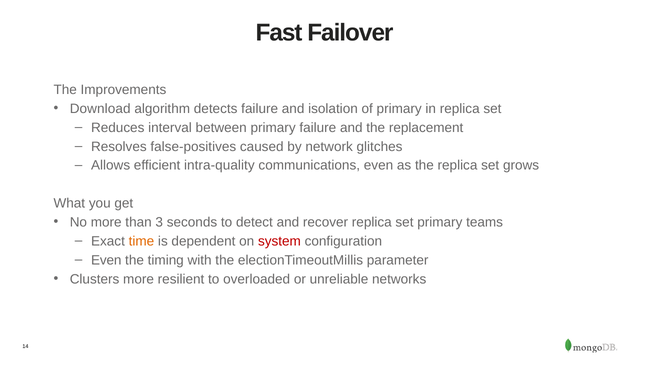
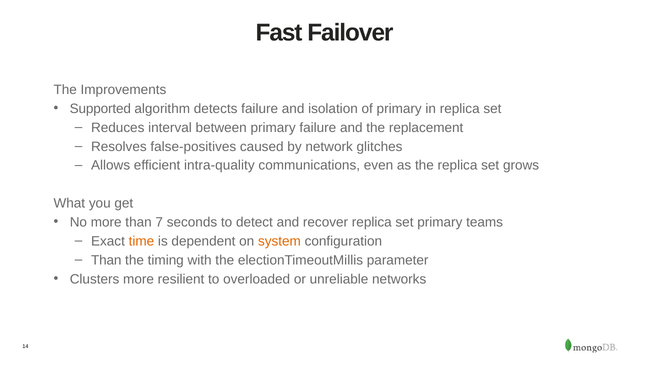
Download: Download -> Supported (100, 109)
3: 3 -> 7 (159, 222)
system colour: red -> orange (279, 241)
Even: Even -> Than (106, 260)
